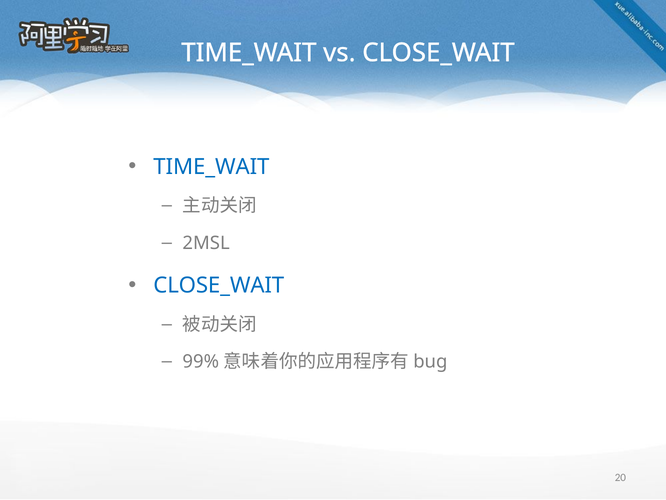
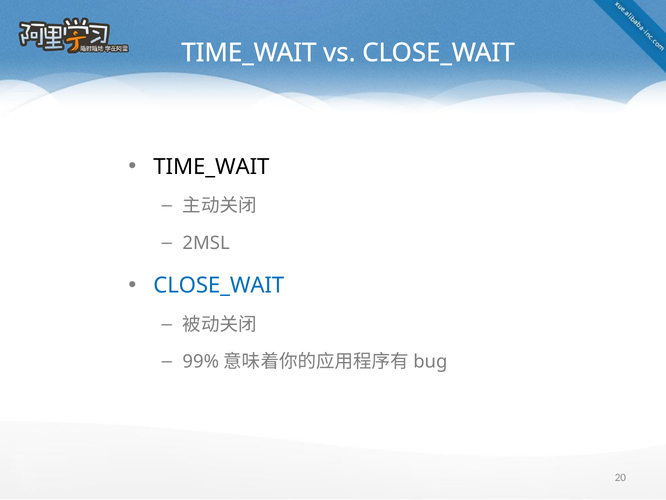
TIME_WAIT colour: blue -> black (211, 167)
